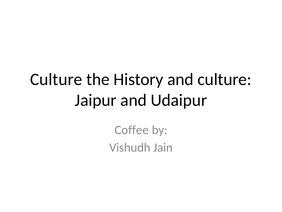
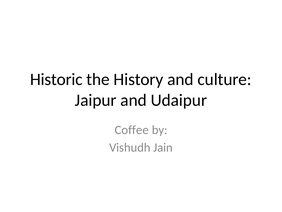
Culture: Culture -> Historic (56, 79)
